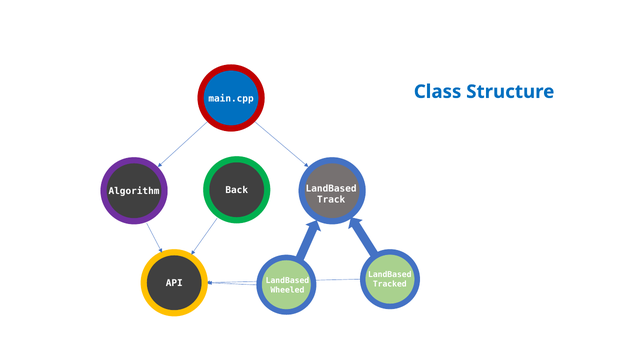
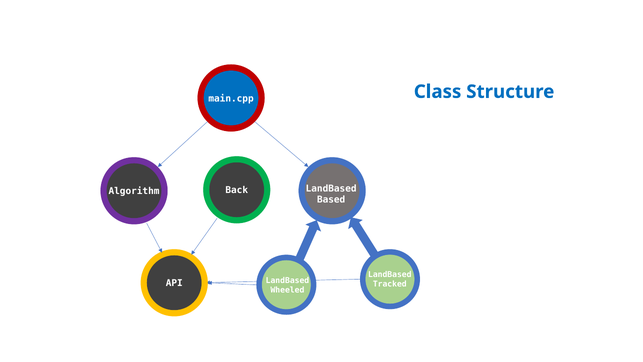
Track: Track -> Based (331, 200)
